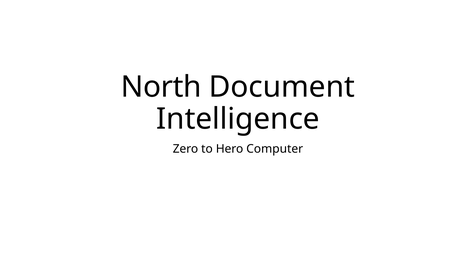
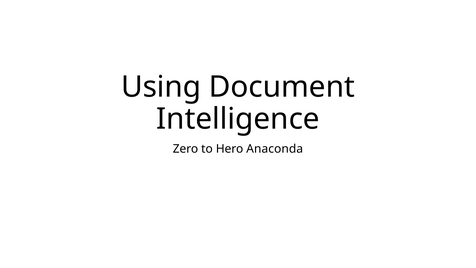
North: North -> Using (161, 87)
Computer: Computer -> Anaconda (275, 149)
